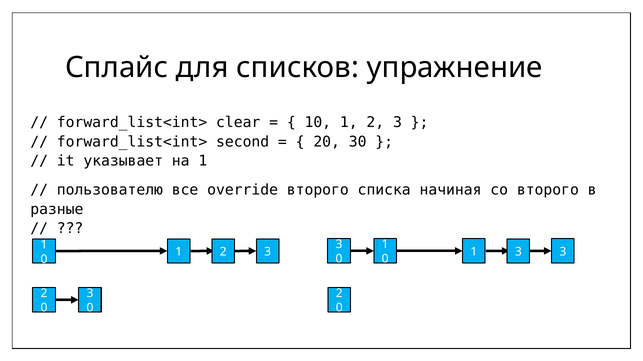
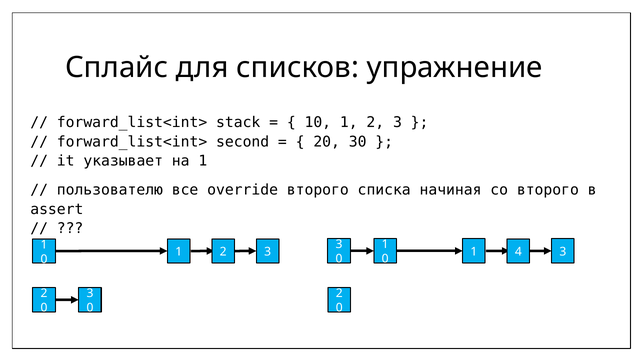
clear: clear -> stack (238, 123)
разные: разные -> assert (57, 210)
1 3: 3 -> 4 (518, 252)
